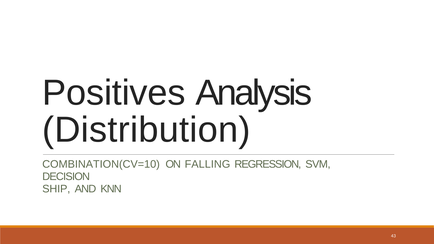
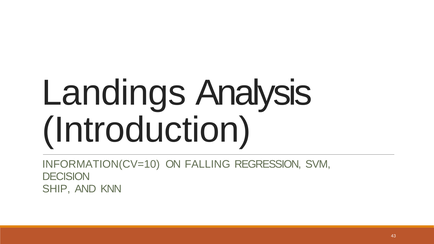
Positives: Positives -> Landings (114, 93)
Distribution: Distribution -> Introduction (147, 130)
COMBINATION(CV=10: COMBINATION(CV=10 -> INFORMATION(CV=10 (101, 164)
